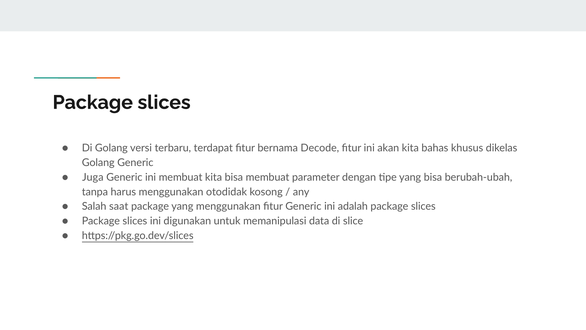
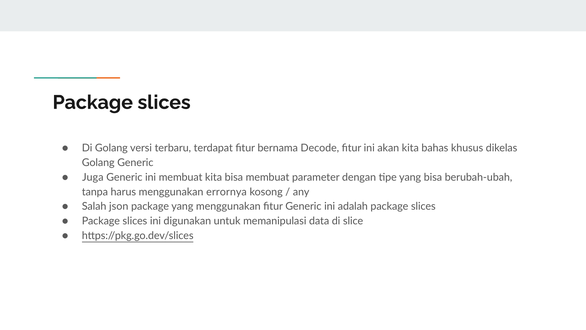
otodidak: otodidak -> errornya (226, 192)
saat: saat -> json (119, 206)
